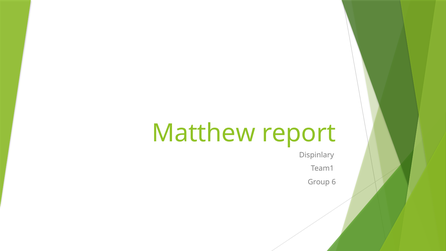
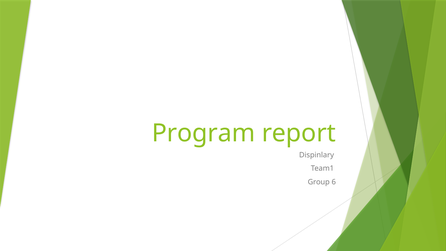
Matthew: Matthew -> Program (204, 133)
